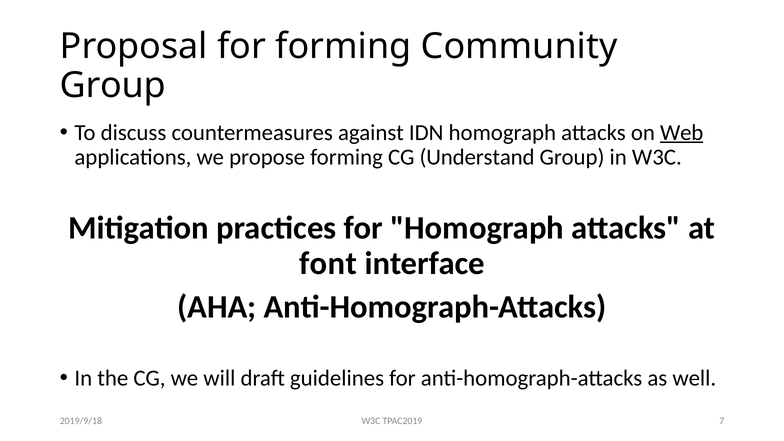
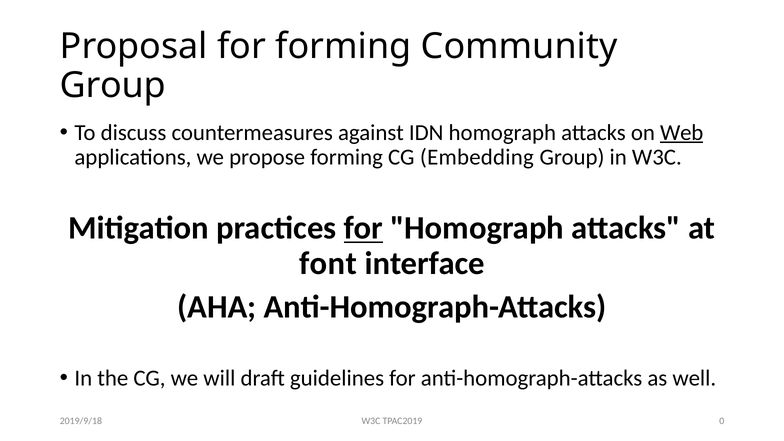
Understand: Understand -> Embedding (477, 157)
for underline: none -> present (363, 228)
7: 7 -> 0 (722, 421)
